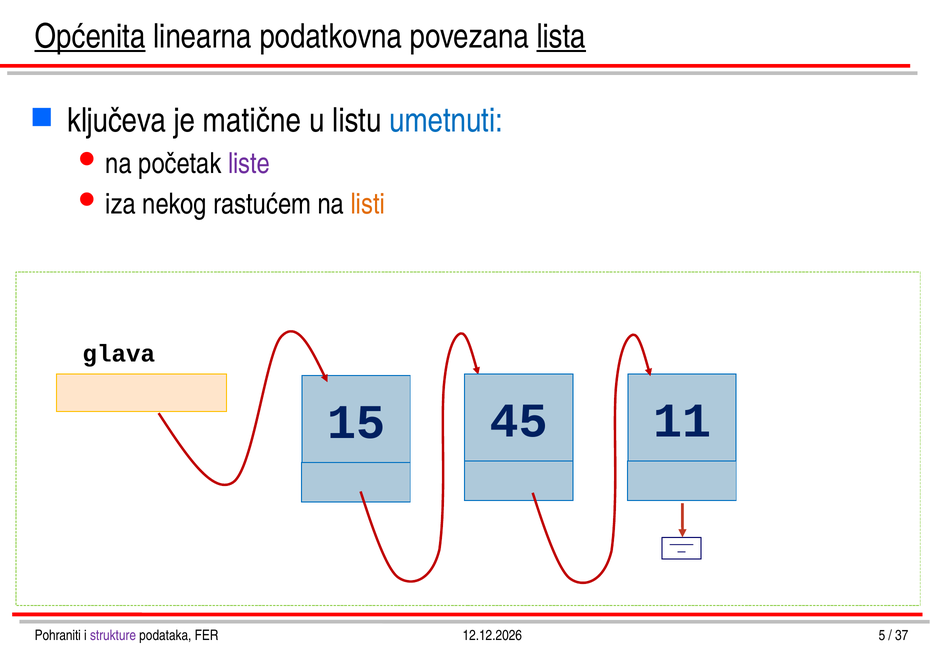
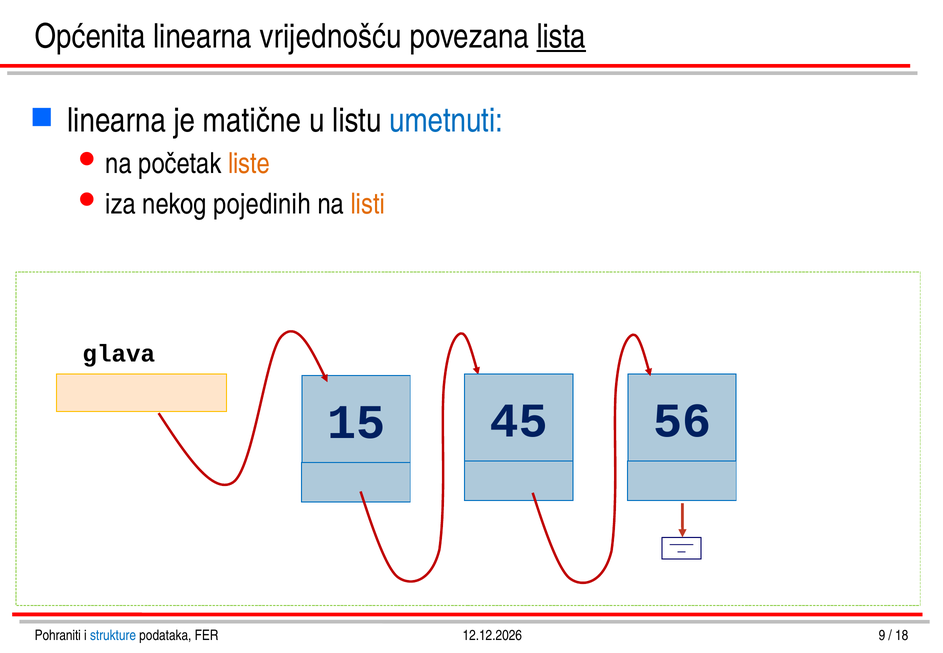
Općenita underline: present -> none (90, 36)
podatkovna: podatkovna -> vrijednošću (331, 36)
ključeva: ključeva -> linearna (117, 120)
liste colour: purple -> orange (249, 164)
rastućem: rastućem -> pojedinih (262, 204)
11: 11 -> 56 (682, 421)
strukture colour: purple -> blue (113, 635)
5: 5 -> 9 (882, 635)
37: 37 -> 18 (902, 635)
